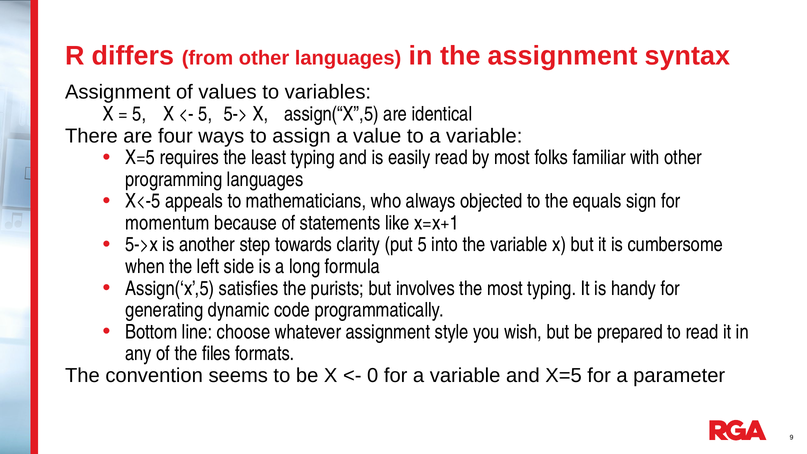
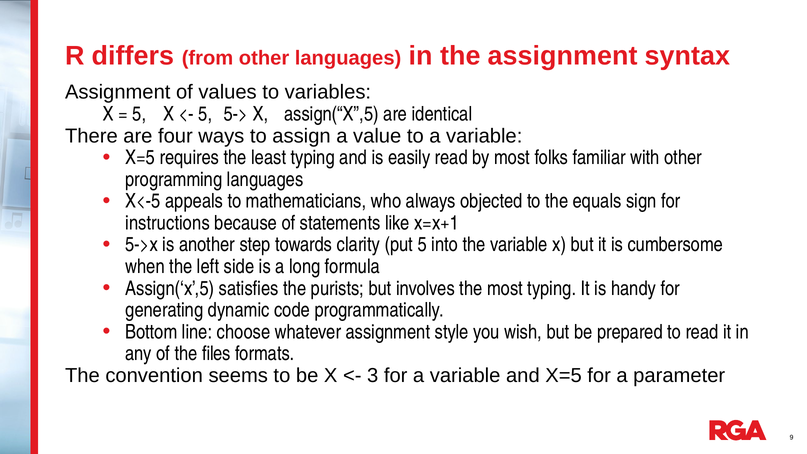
momentum: momentum -> instructions (168, 223)
0: 0 -> 3 (373, 375)
